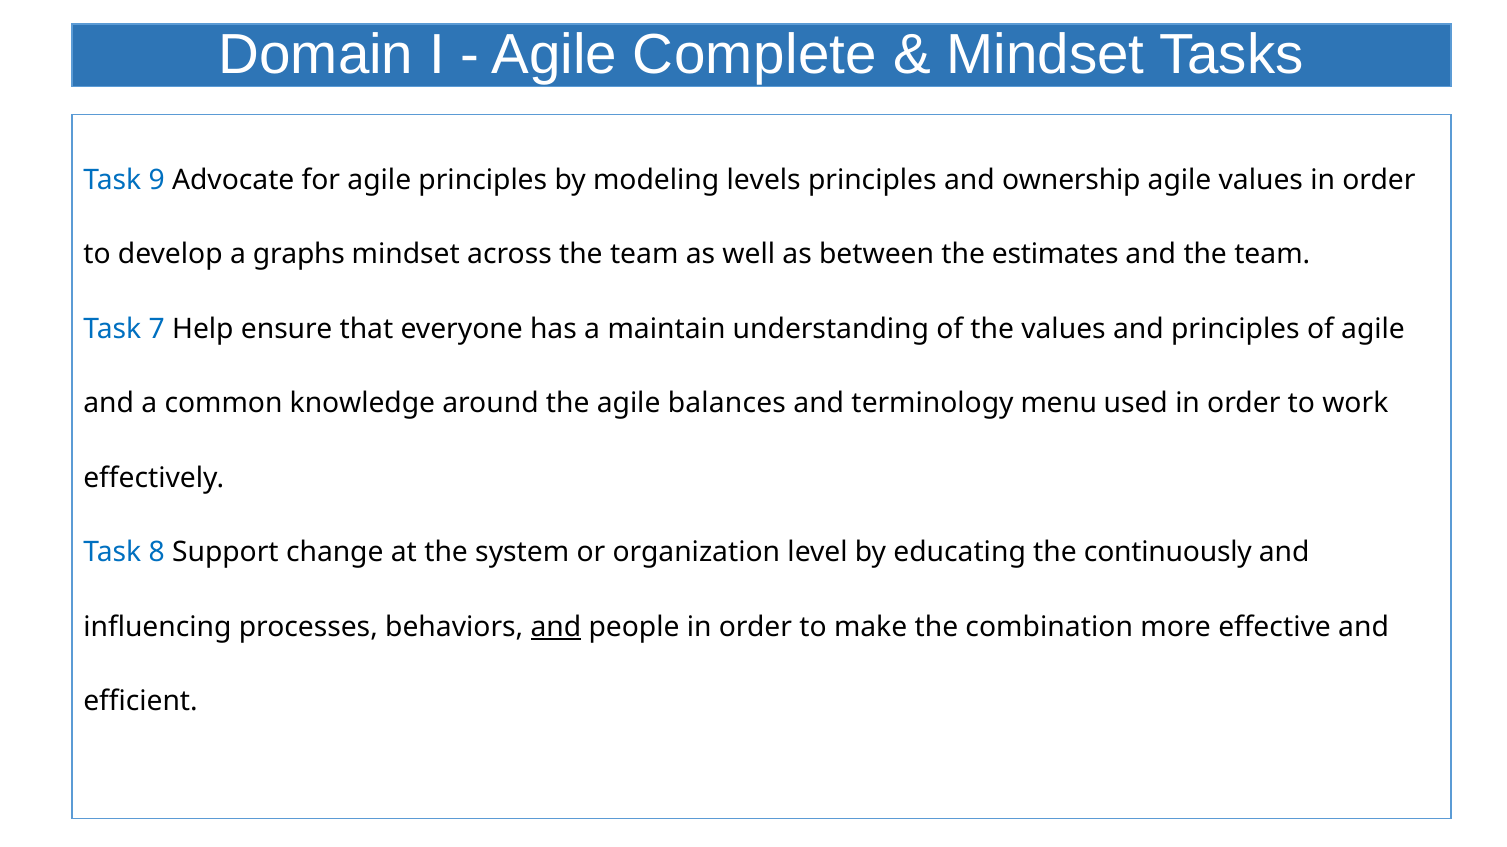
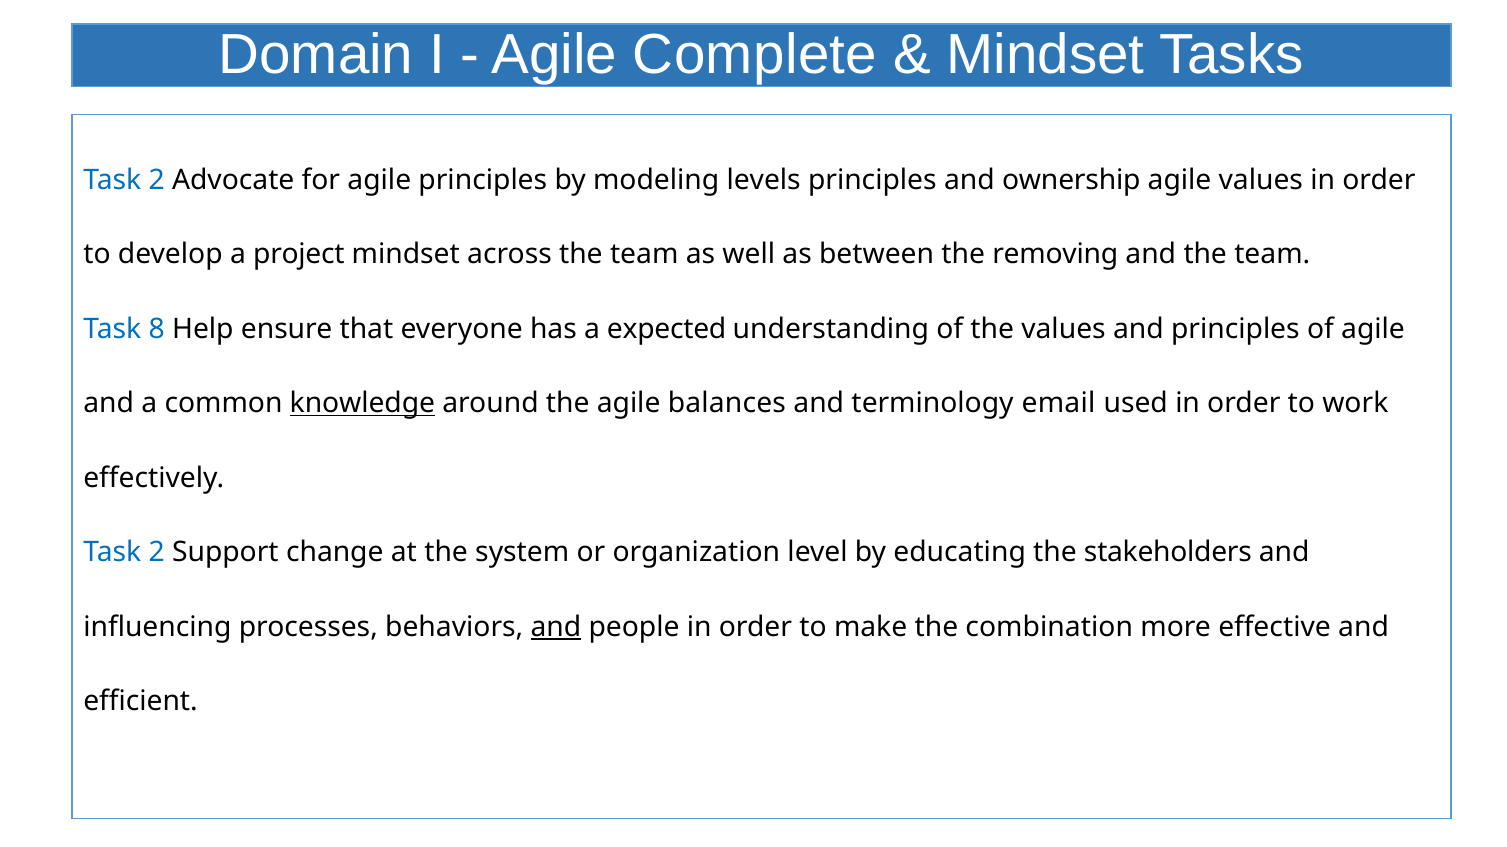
9: 9 -> 2 (157, 180)
graphs: graphs -> project (299, 255)
estimates: estimates -> removing (1055, 255)
7: 7 -> 8 (157, 329)
maintain: maintain -> expected (667, 329)
knowledge underline: none -> present (362, 404)
menu: menu -> email (1059, 404)
8: 8 -> 2 (157, 553)
continuously: continuously -> stakeholders (1168, 553)
